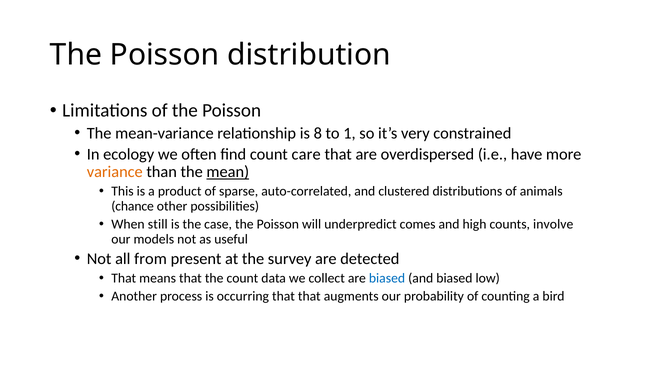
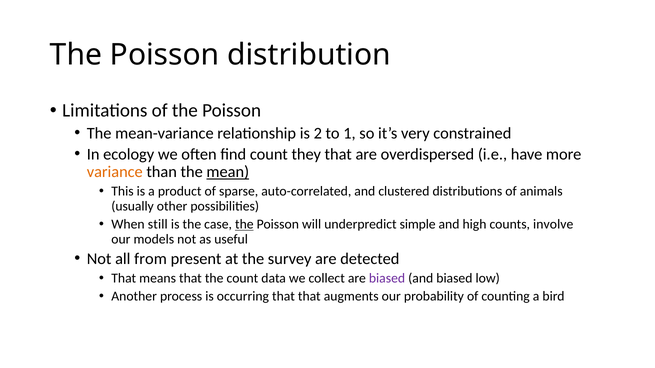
8: 8 -> 2 (318, 133)
care: care -> they (306, 154)
chance: chance -> usually (133, 206)
the underline: none -> present (244, 225)
comes: comes -> simple (418, 225)
biased colour: blue -> purple (387, 279)
